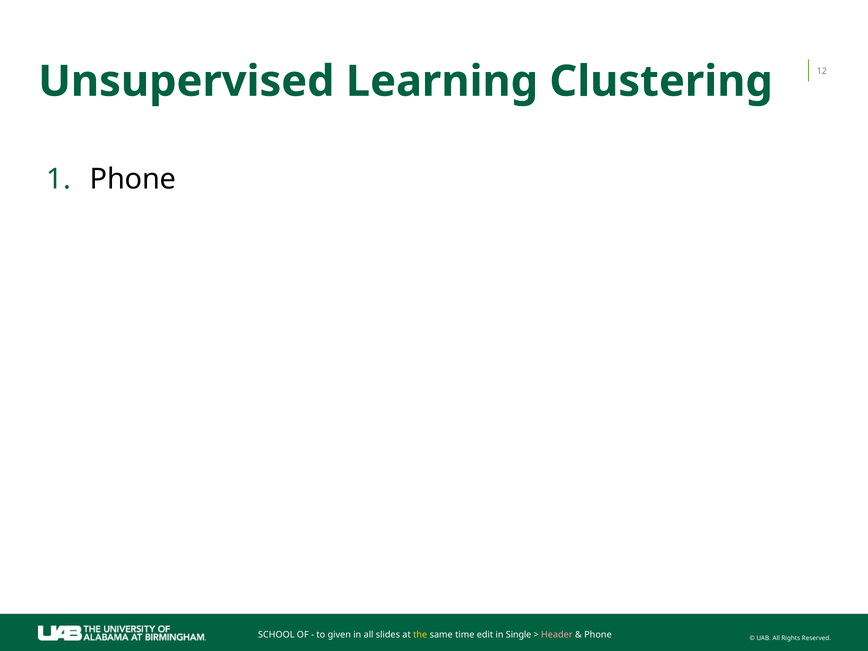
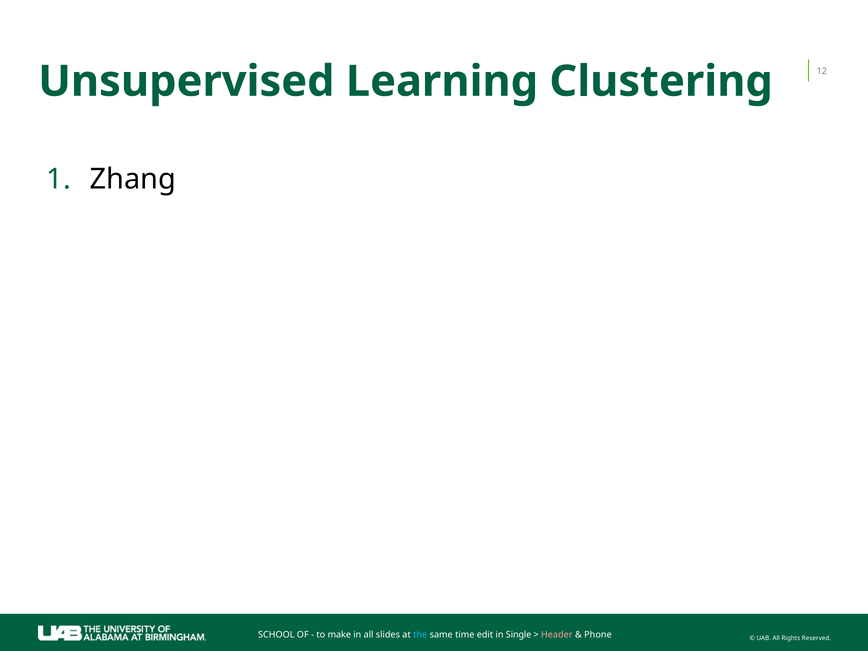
Phone: Phone -> Zhang (133, 179)
given: given -> make (339, 635)
the colour: yellow -> light blue (420, 635)
